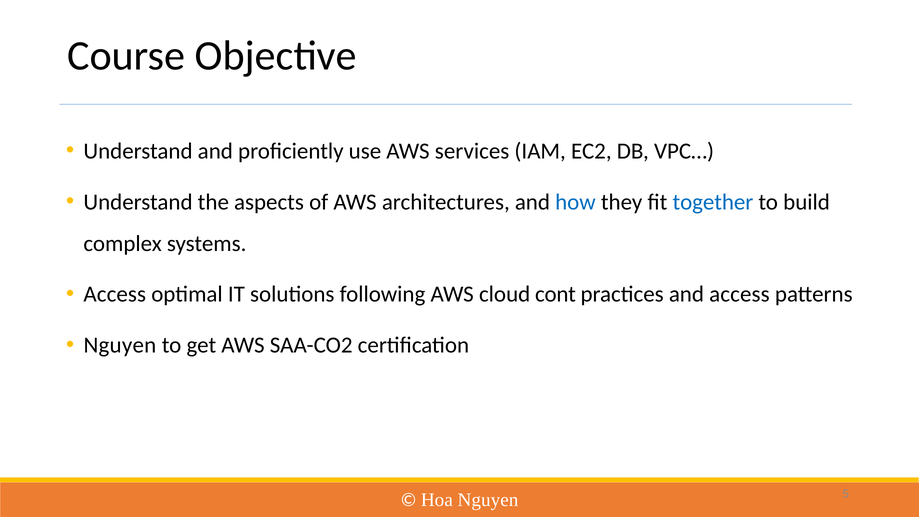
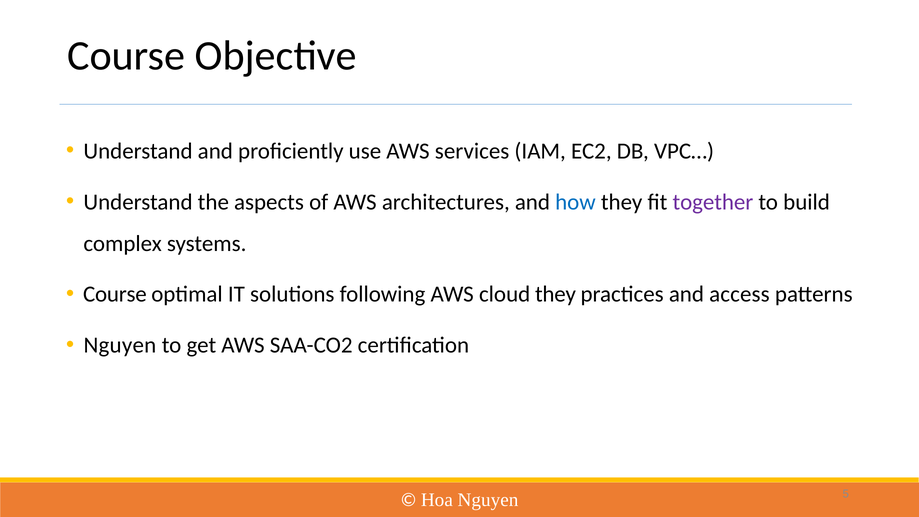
together colour: blue -> purple (713, 202)
Access: Access -> Course (115, 294)
cloud cont: cont -> they (555, 294)
